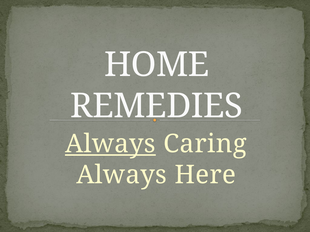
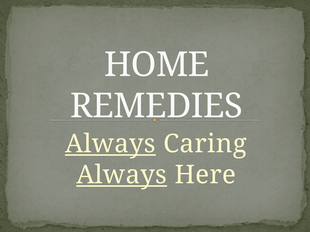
Always underline: none -> present (122, 175)
